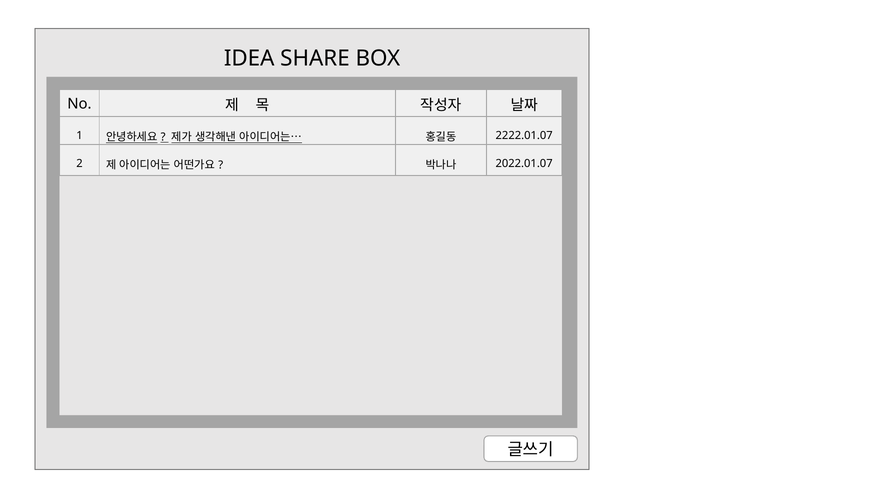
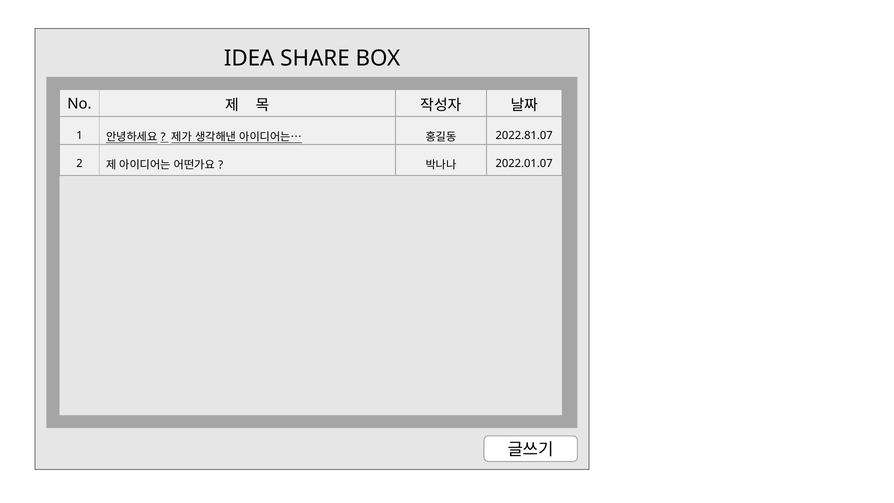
2222.01.07: 2222.01.07 -> 2022.81.07 (524, 136)
